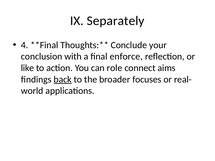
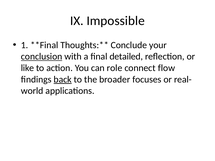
Separately: Separately -> Impossible (116, 21)
4: 4 -> 1 (25, 45)
conclusion underline: none -> present (42, 57)
enforce: enforce -> detailed (126, 57)
aims: aims -> flow (166, 68)
